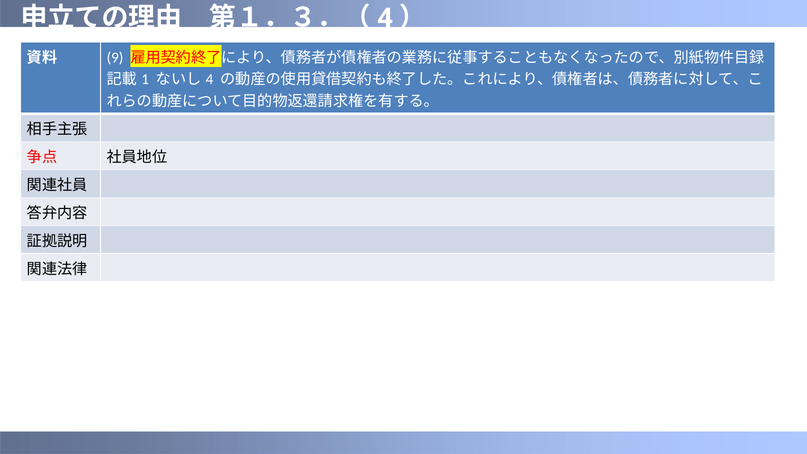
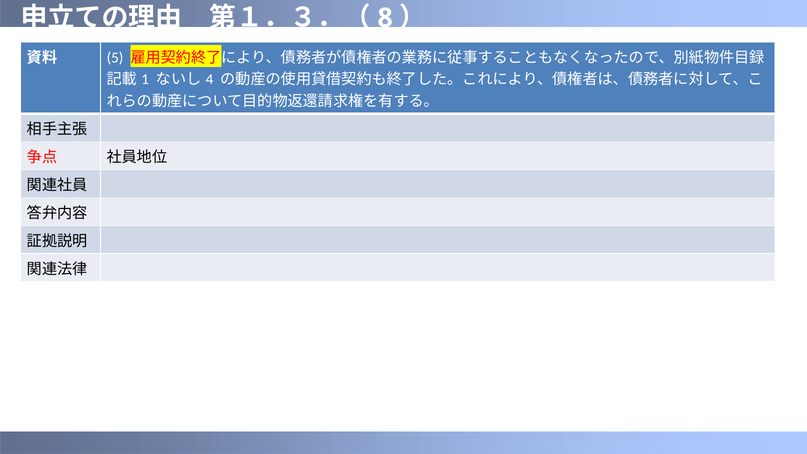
4: 4 -> 8 (385, 18)
9: 9 -> 5 (115, 58)
